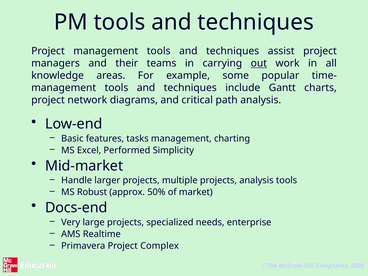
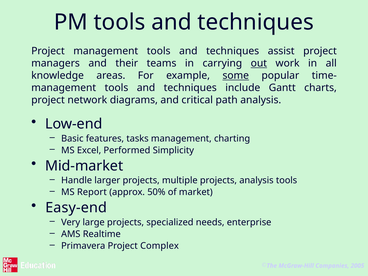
some underline: none -> present (236, 76)
Robust: Robust -> Report (92, 192)
Docs-end: Docs-end -> Easy-end (76, 208)
